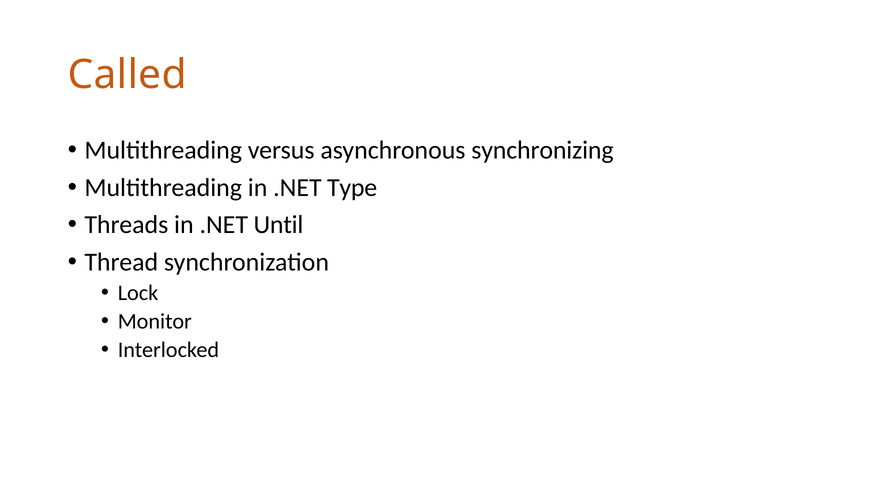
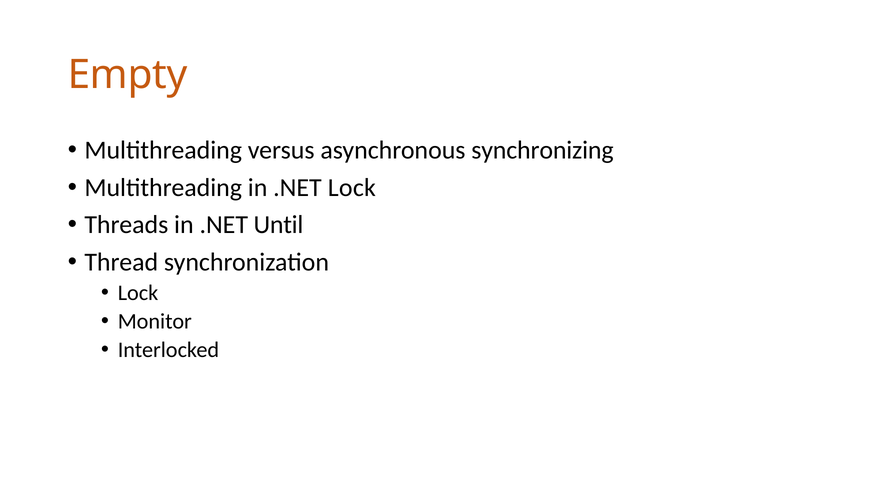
Called: Called -> Empty (128, 75)
.NET Type: Type -> Lock (352, 188)
